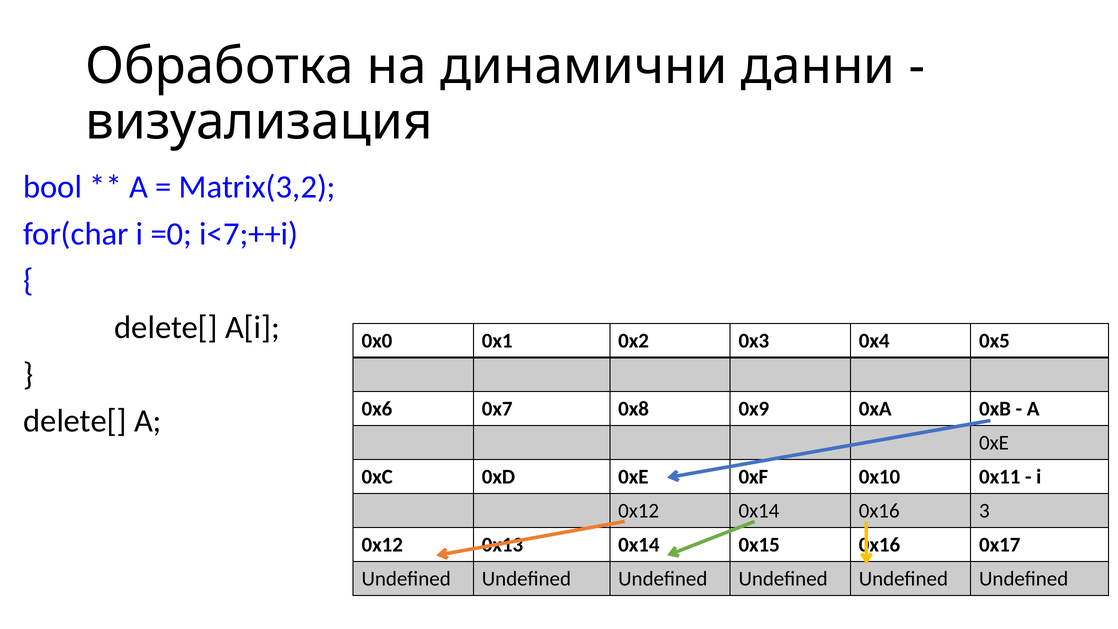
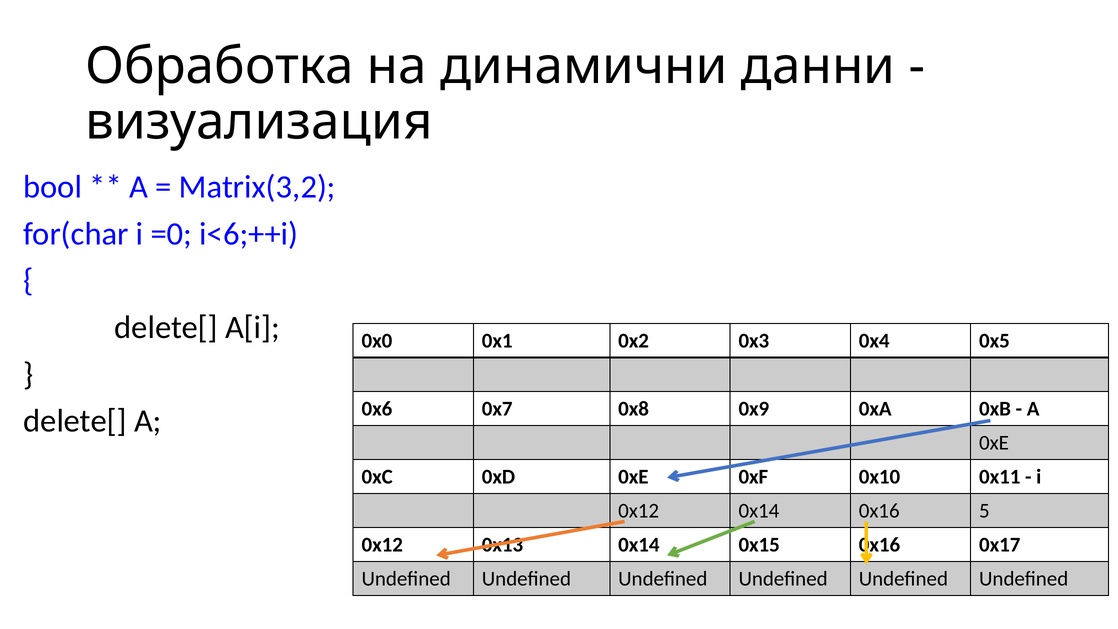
i<7;++i: i<7;++i -> i<6;++i (249, 234)
3: 3 -> 5 (984, 511)
